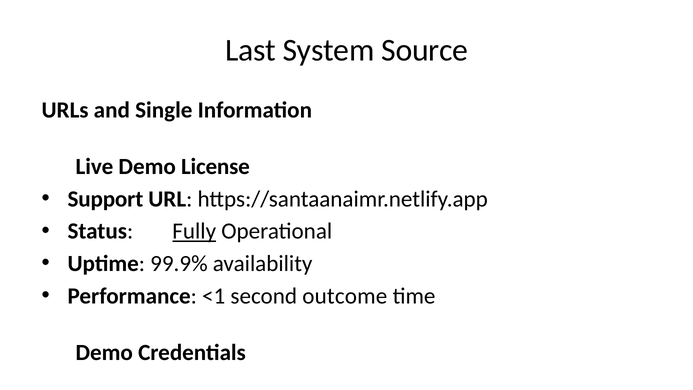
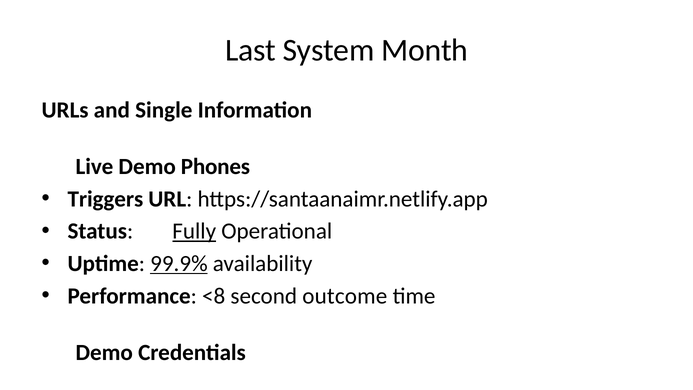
Source: Source -> Month (425, 50)
Demo License: License -> Phones (215, 166)
Support: Support -> Triggers (105, 199)
99.9% underline: none -> present (179, 263)
<1: <1 -> <8 (214, 296)
